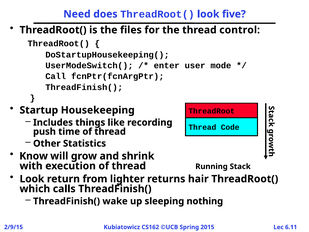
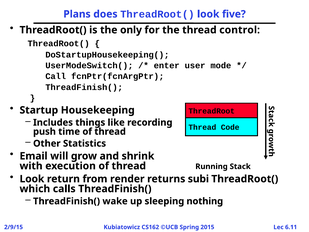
Need: Need -> Plans (77, 14)
files: files -> only (131, 30)
Know: Know -> Email (34, 156)
lighter: lighter -> render (127, 179)
hair: hair -> subi (198, 179)
